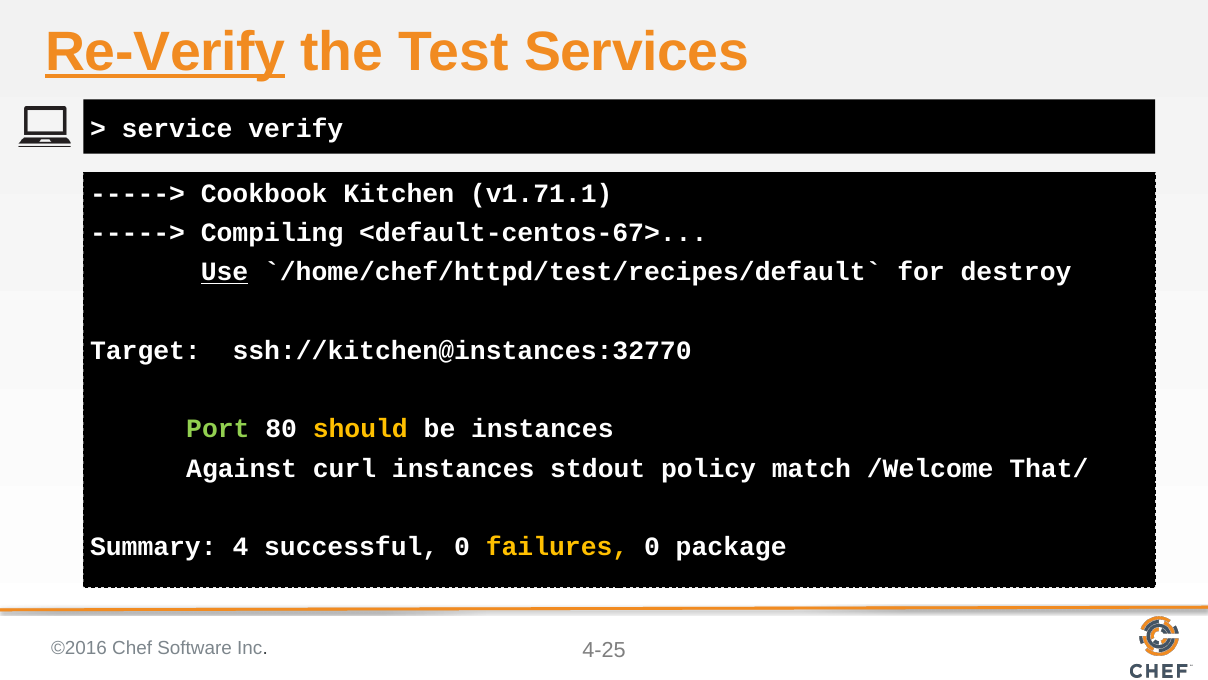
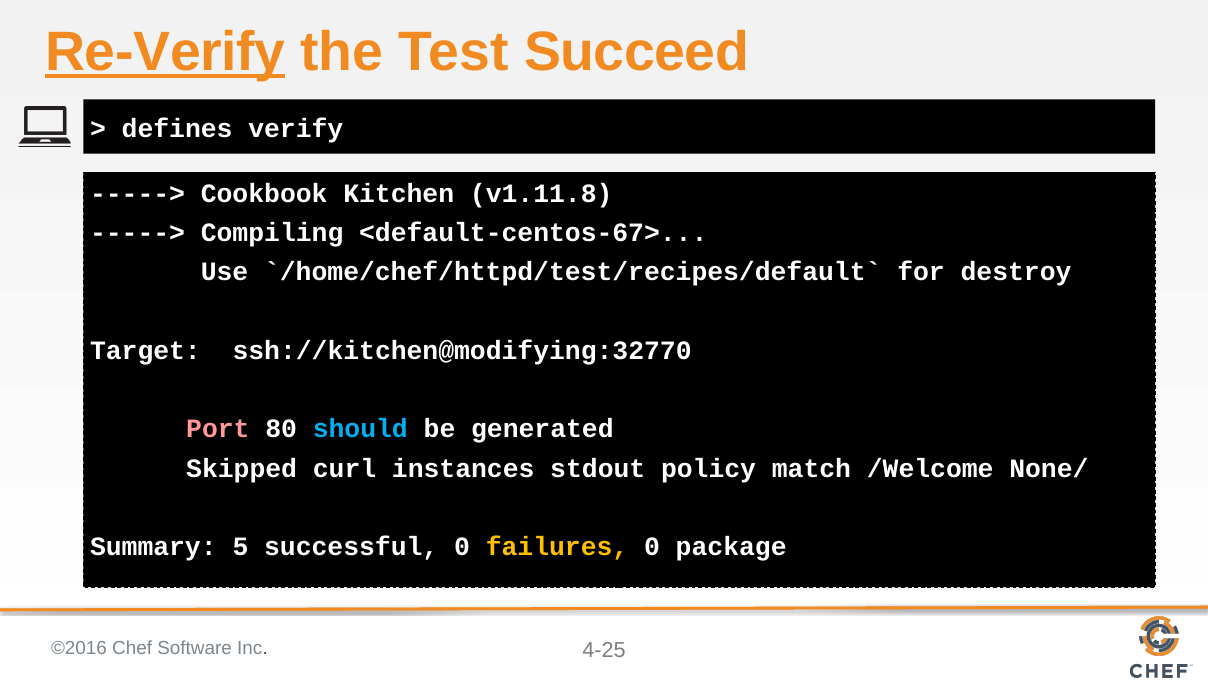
Services: Services -> Succeed (637, 52)
service: service -> defines (177, 128)
v1.71.1: v1.71.1 -> v1.11.8 (541, 193)
Use underline: present -> none (225, 272)
ssh://kitchen@instances:32770: ssh://kitchen@instances:32770 -> ssh://kitchen@modifying:32770 (462, 350)
Port colour: light green -> pink (218, 429)
should colour: yellow -> light blue (360, 429)
be instances: instances -> generated (542, 429)
Against: Against -> Skipped (242, 468)
That/: That/ -> None/ (1049, 468)
4: 4 -> 5 (240, 547)
